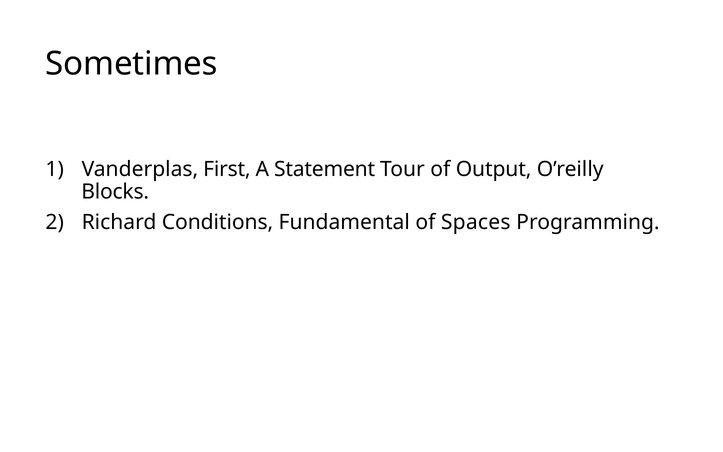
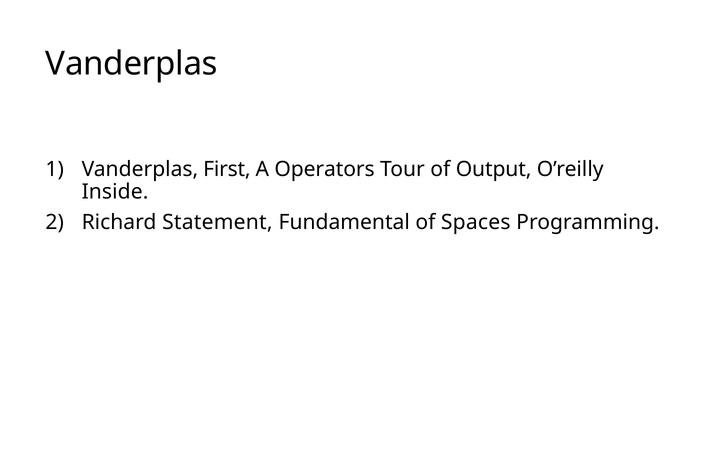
Sometimes: Sometimes -> Vanderplas (132, 64)
Statement: Statement -> Operators (325, 169)
Blocks: Blocks -> Inside (115, 192)
Conditions: Conditions -> Statement (217, 222)
